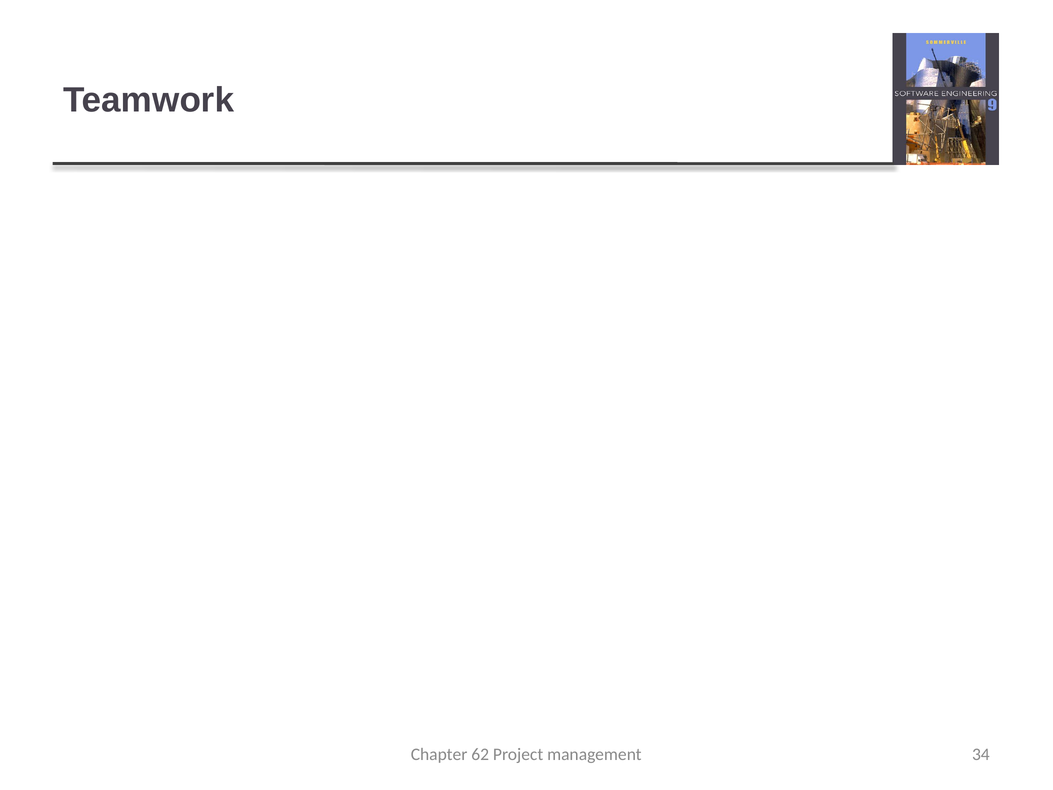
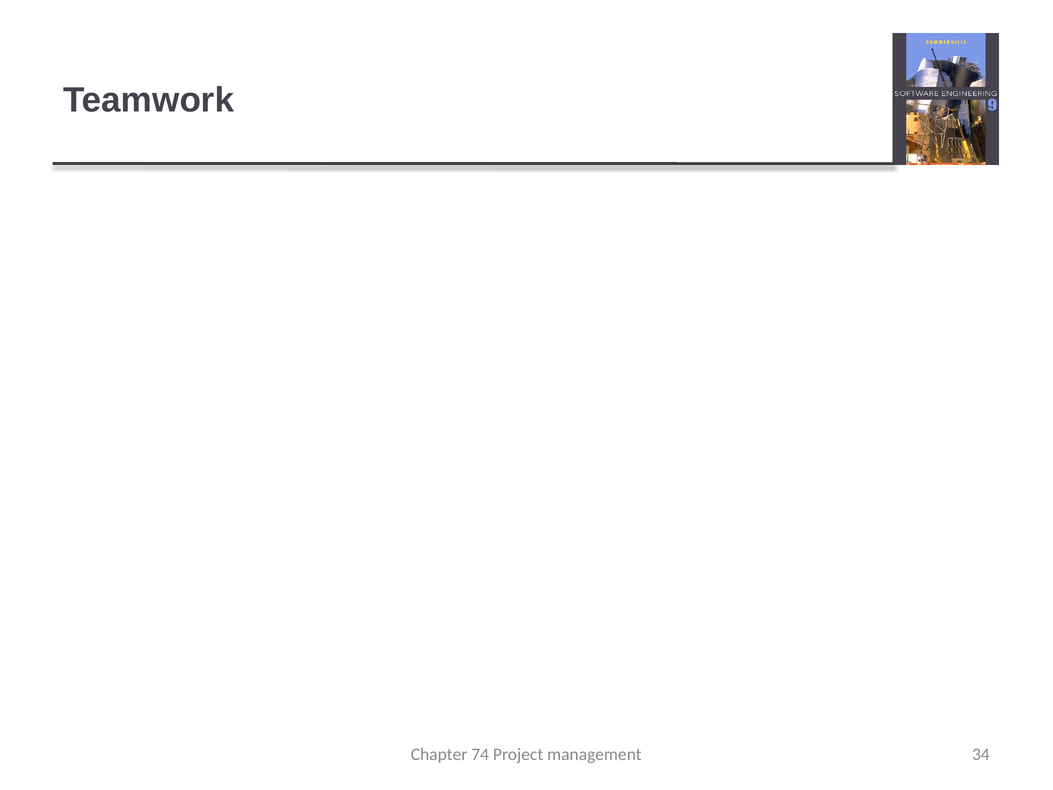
62: 62 -> 74 (480, 754)
